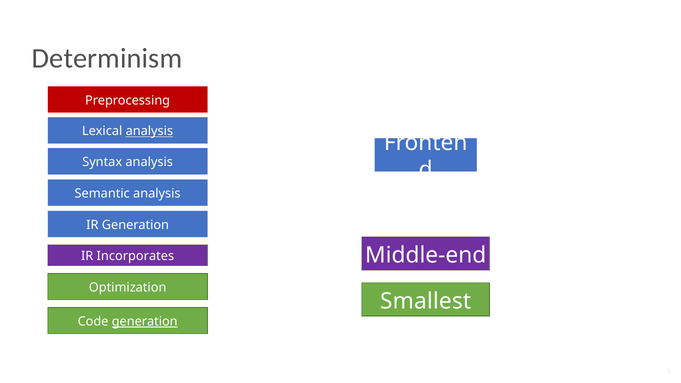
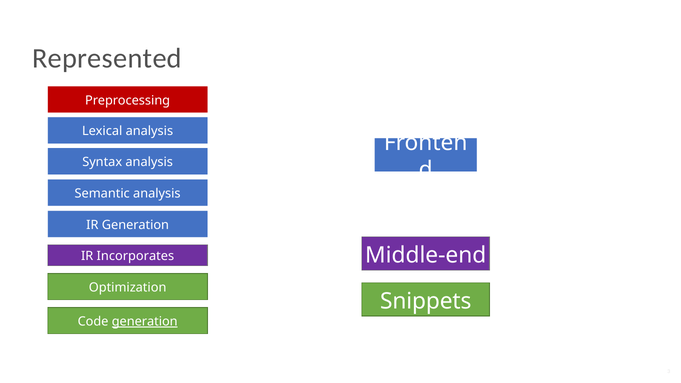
Determinism: Determinism -> Represented (107, 58)
analysis underline: present -> none (149, 131)
Smallest: Smallest -> Snippets (426, 301)
